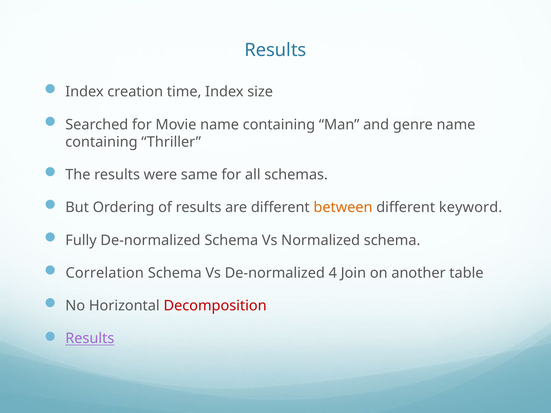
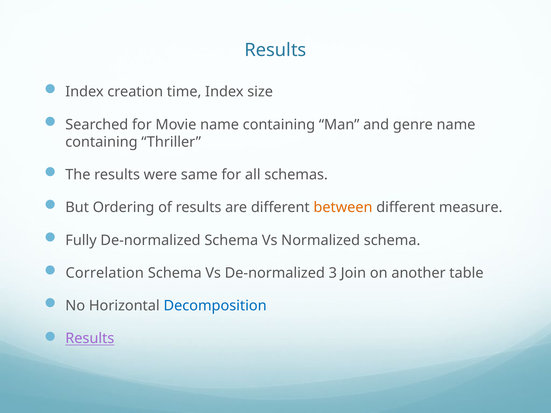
keyword: keyword -> measure (471, 208)
4: 4 -> 3 (333, 273)
Decomposition colour: red -> blue (215, 306)
